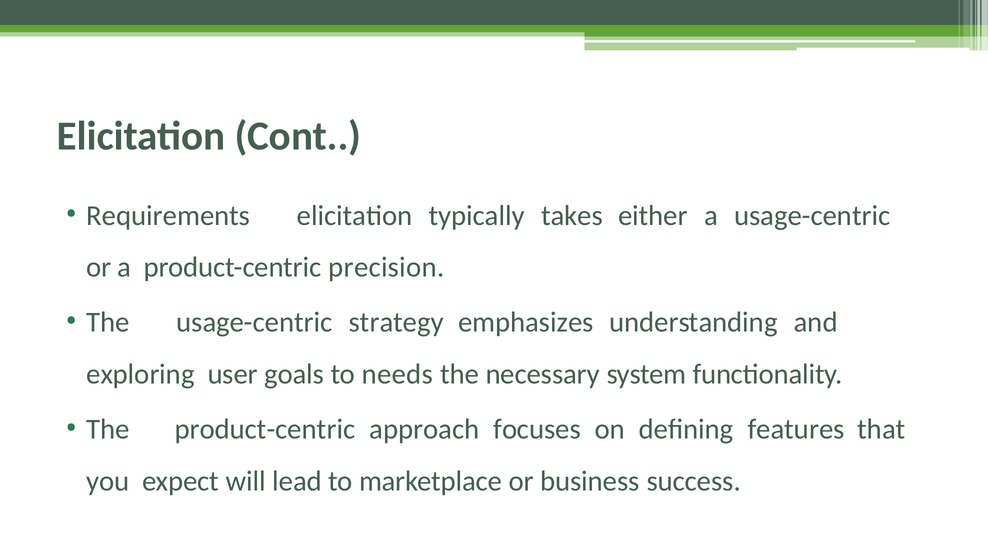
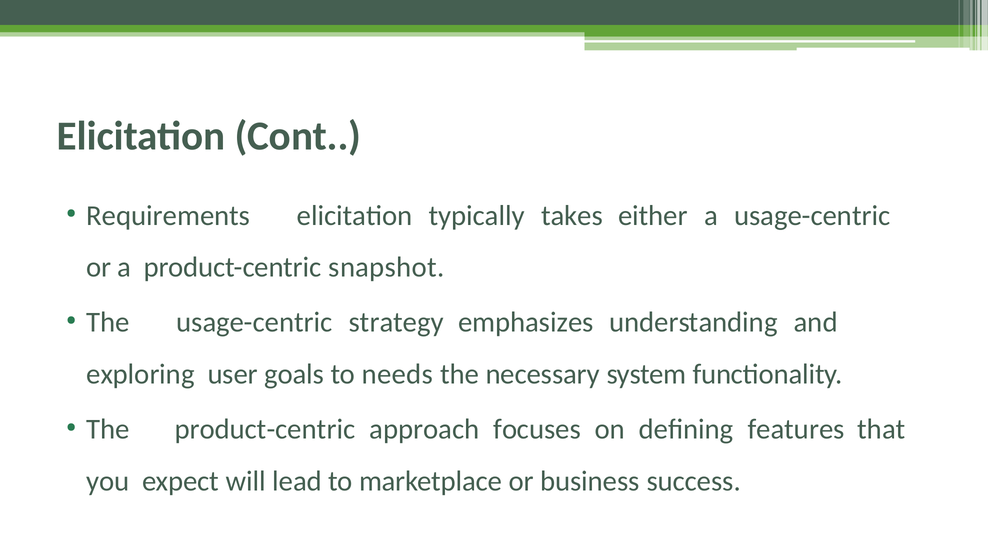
precision: precision -> snapshot (386, 267)
